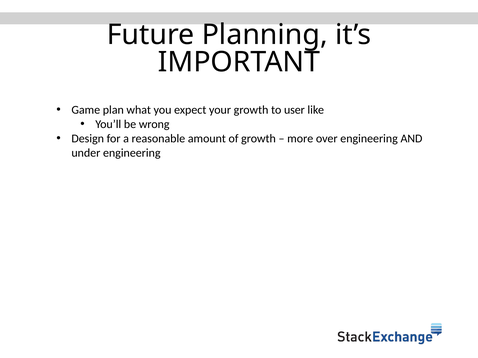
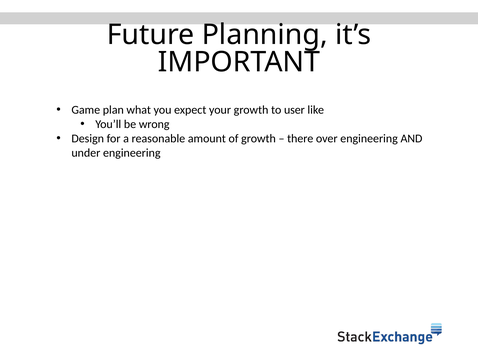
more: more -> there (300, 139)
